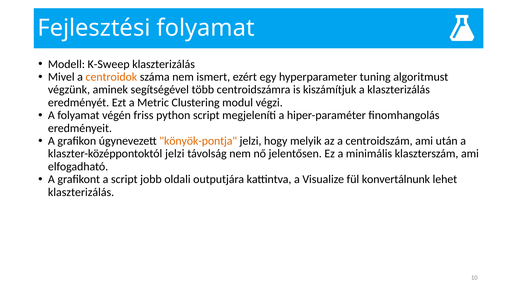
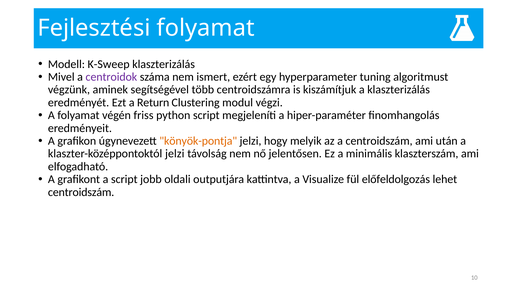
centroidok colour: orange -> purple (111, 77)
Metric: Metric -> Return (153, 102)
konvertálnunk: konvertálnunk -> előfeldolgozás (396, 179)
klaszterizálás: klaszterizálás -> centroidszám (81, 192)
